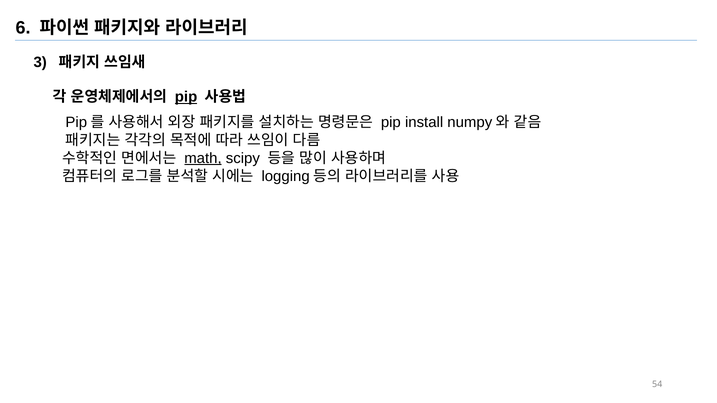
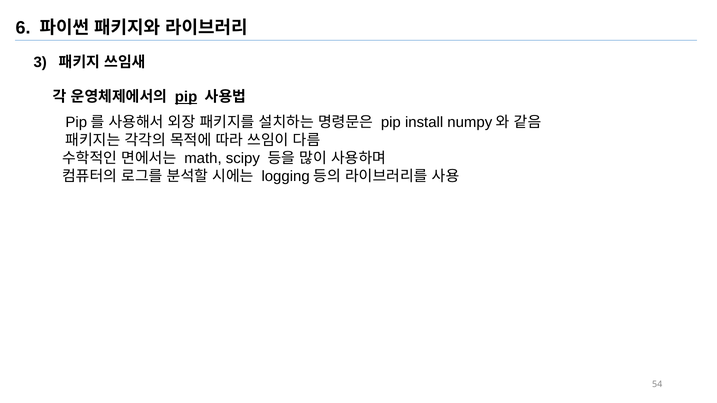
math underline: present -> none (203, 158)
